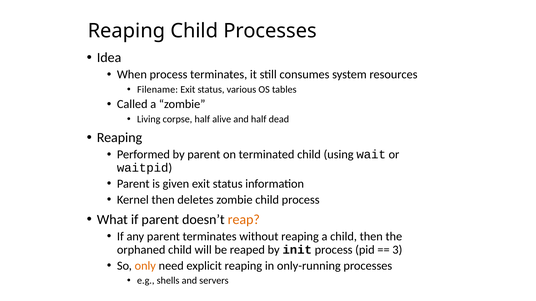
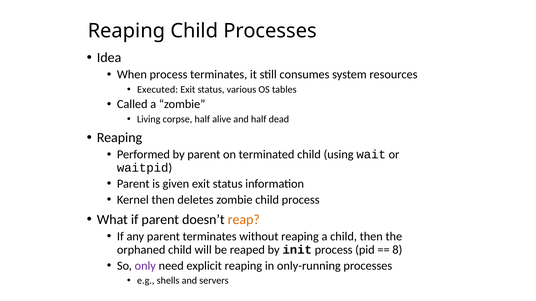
Filename: Filename -> Executed (158, 90)
3: 3 -> 8 (397, 250)
only colour: orange -> purple (145, 266)
